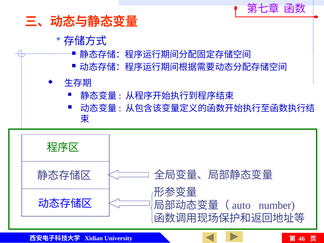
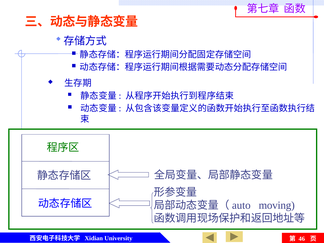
number: number -> moving (277, 205)
